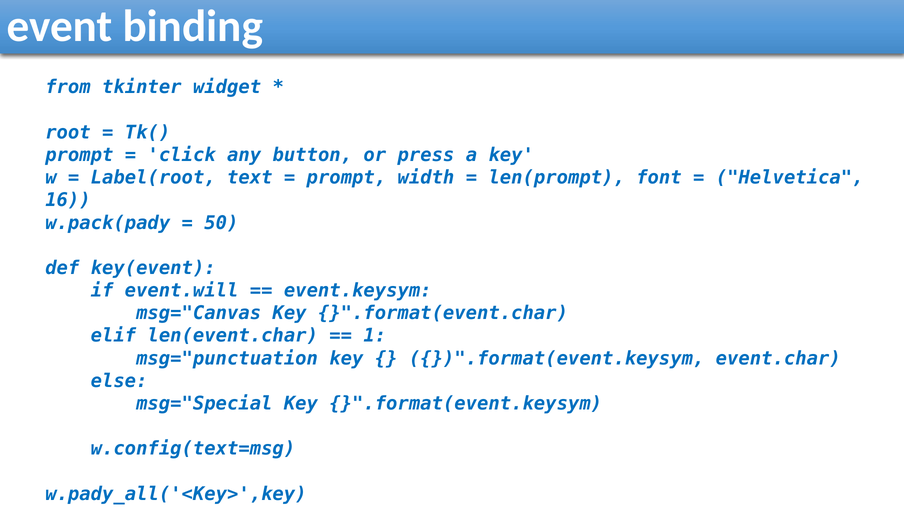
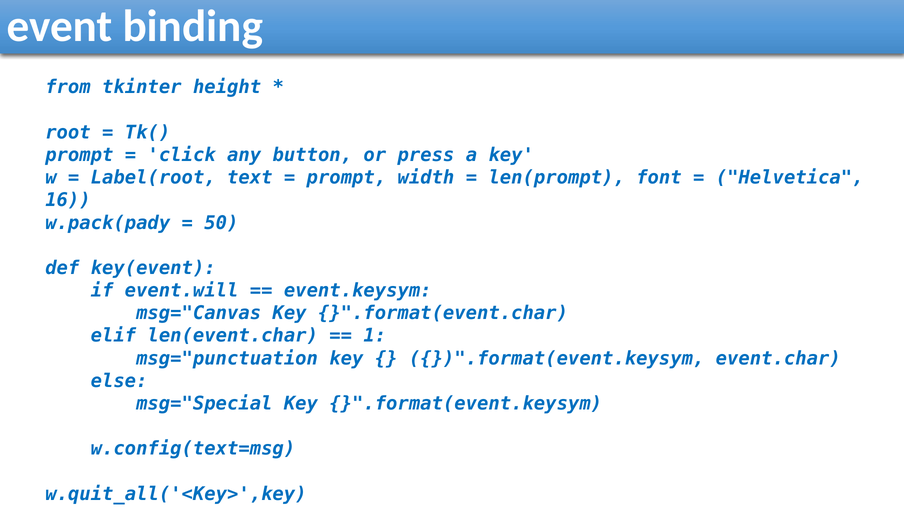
widget: widget -> height (227, 87)
w.pady_all('<Key>',key: w.pady_all('<Key>',key -> w.quit_all('<Key>',key (176, 494)
